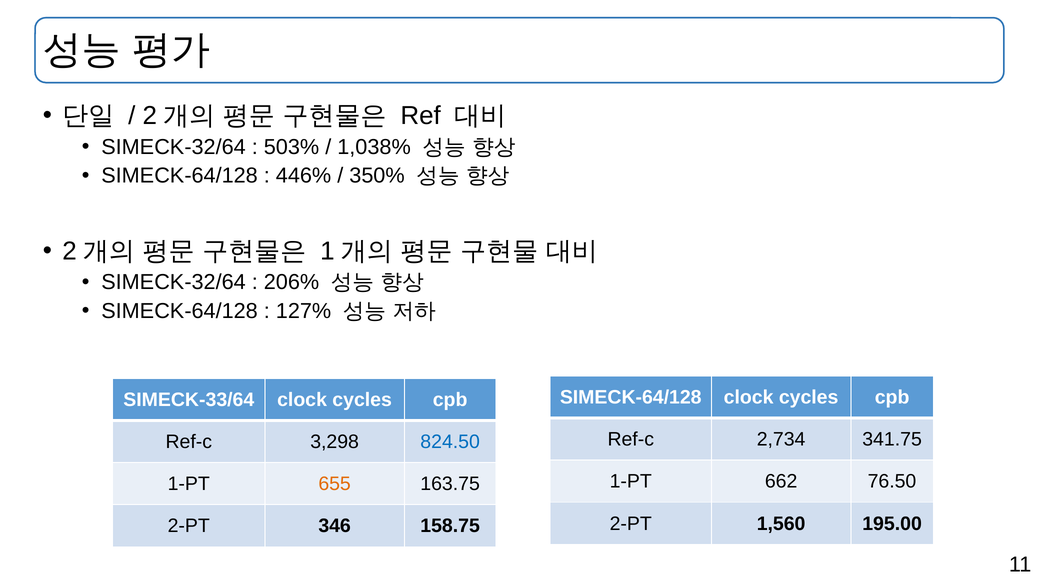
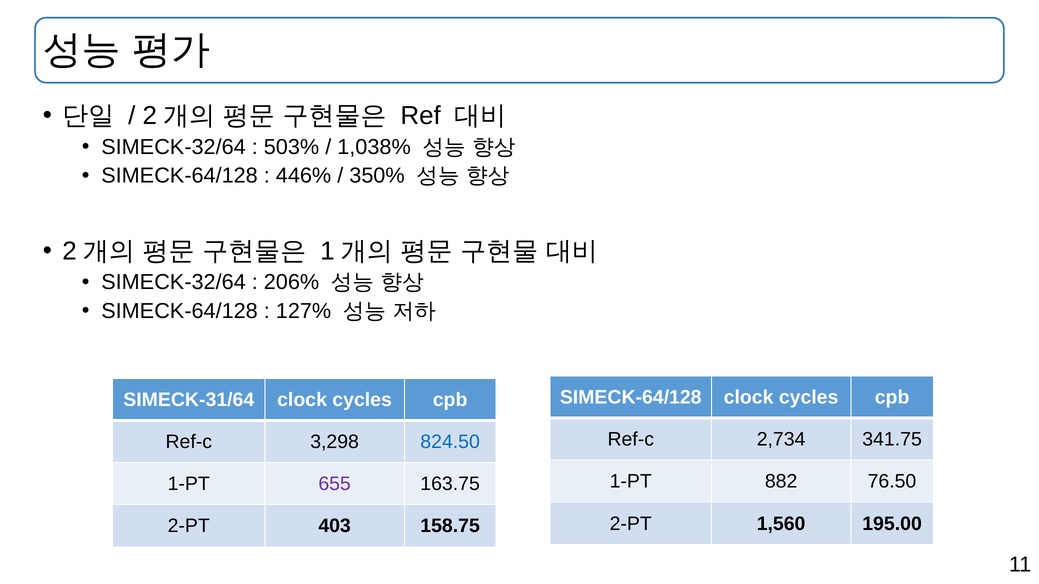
SIMECK-33/64: SIMECK-33/64 -> SIMECK-31/64 (189, 400)
662: 662 -> 882 (781, 482)
655 colour: orange -> purple (335, 484)
346: 346 -> 403 (335, 526)
